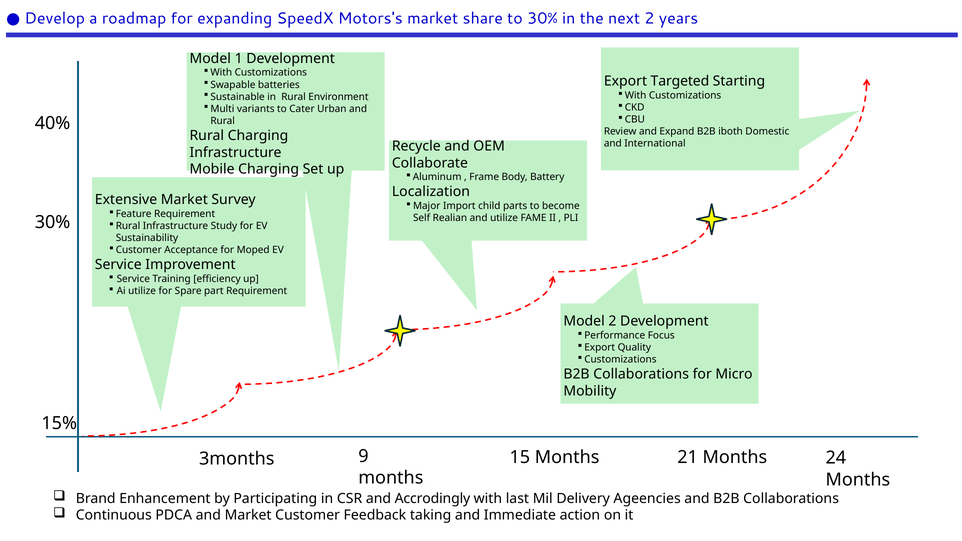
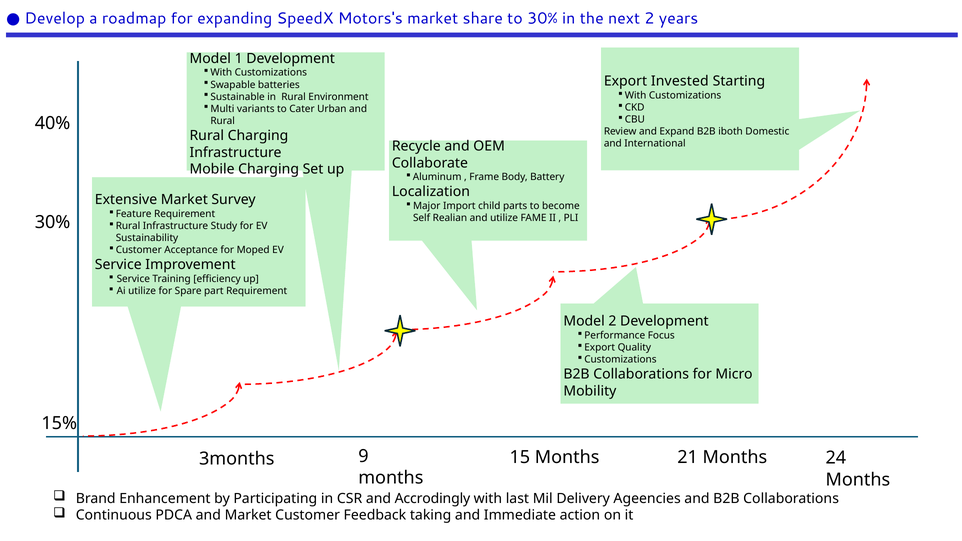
Targeted: Targeted -> Invested (680, 81)
